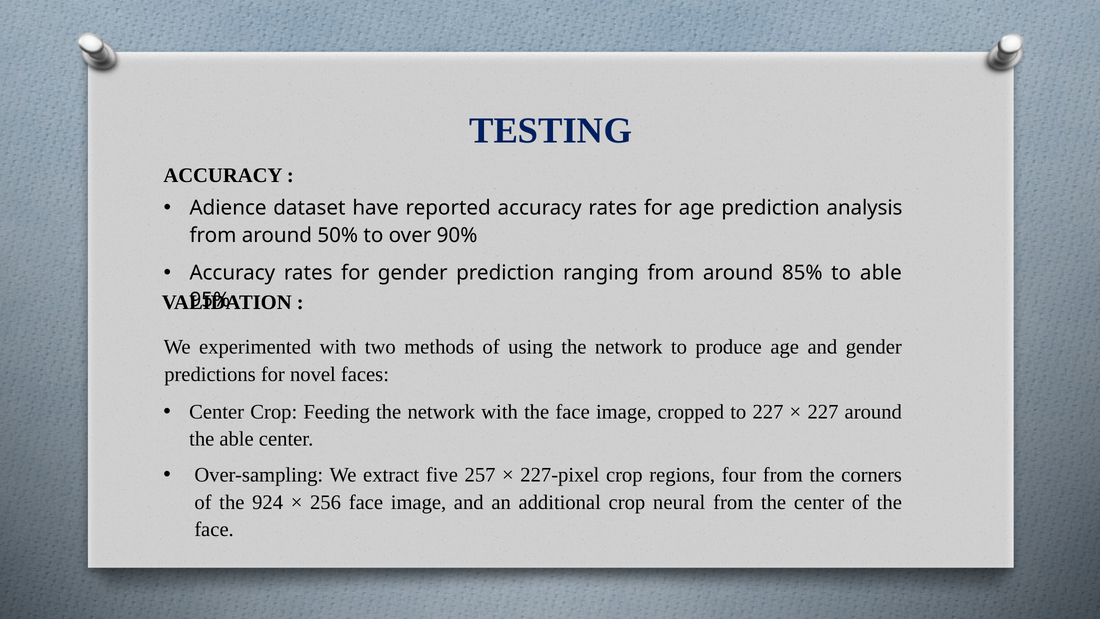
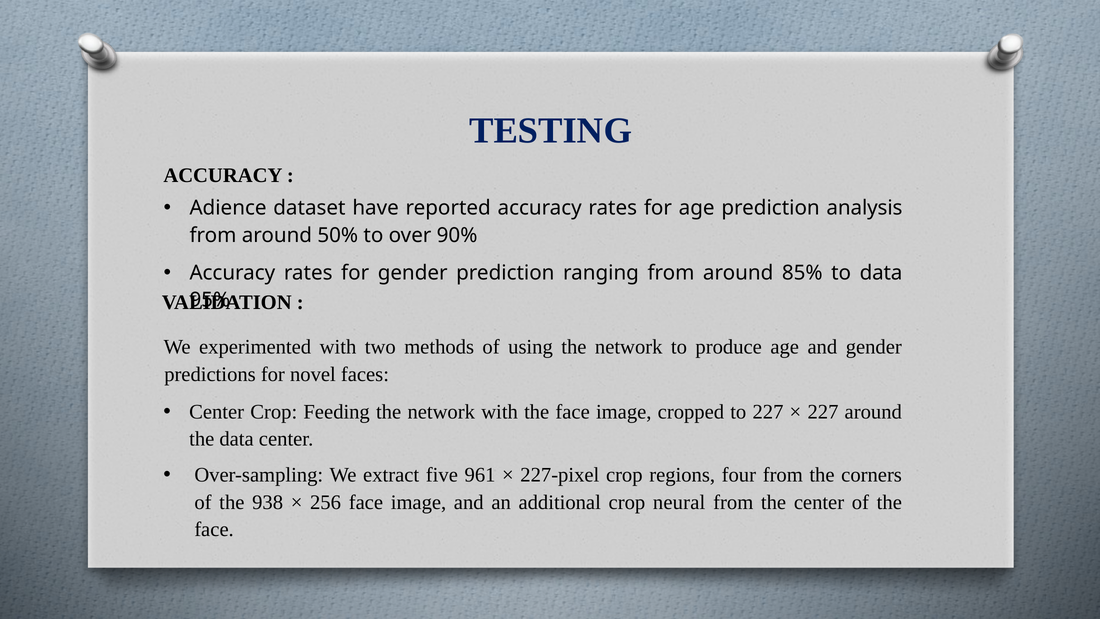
to able: able -> data (881, 273)
the able: able -> data (237, 439)
257: 257 -> 961 (480, 475)
924: 924 -> 938 (268, 502)
